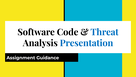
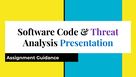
Threat colour: blue -> purple (105, 32)
